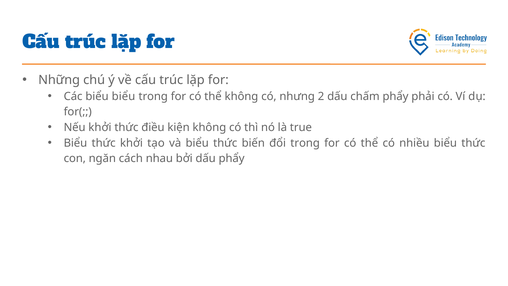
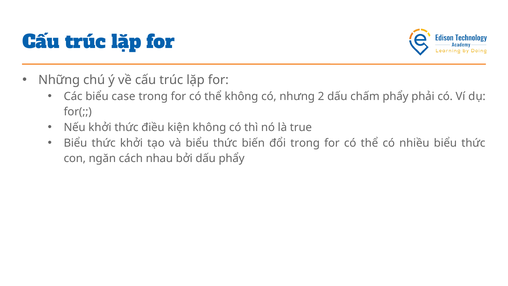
biểu biểu: biểu -> case (123, 96)
